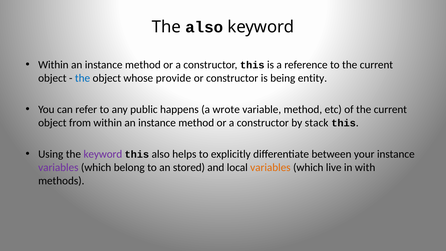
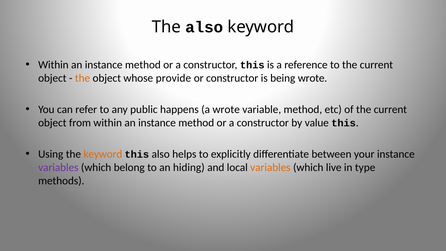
the colour: blue -> orange (83, 78)
being entity: entity -> wrote (313, 78)
stack: stack -> value (317, 123)
keyword colour: purple -> orange (103, 154)
stored: stored -> hiding (189, 167)
with: with -> type (365, 167)
